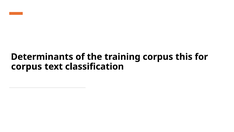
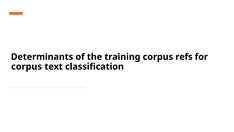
this: this -> refs (184, 57)
